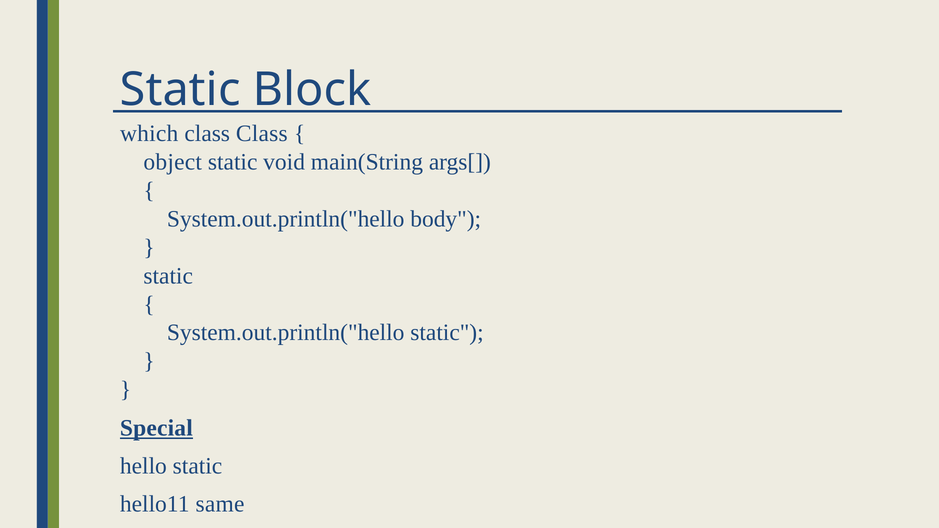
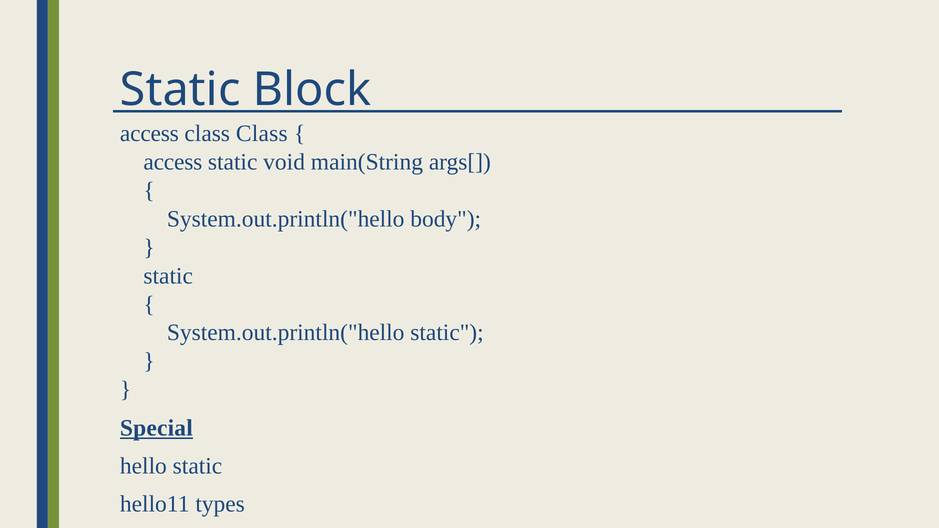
which: which -> access (149, 134)
object: object -> access (173, 162)
same: same -> types (220, 504)
